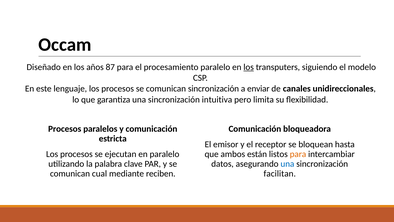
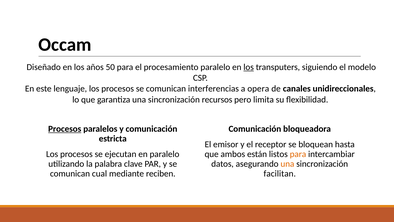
87: 87 -> 50 (110, 67)
comunican sincronización: sincronización -> interferencias (213, 89)
enviar: enviar -> opera (258, 89)
intuitiva: intuitiva -> recursos (217, 99)
Procesos underline: none -> present (65, 129)
una colour: blue -> orange (287, 164)
